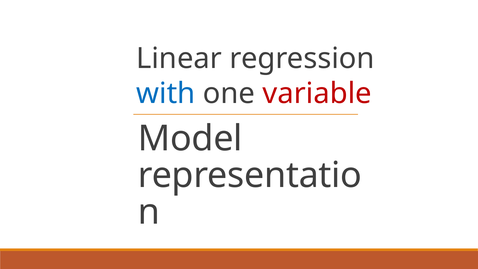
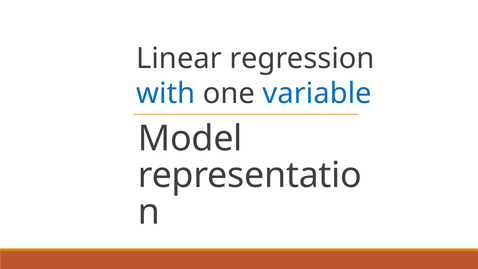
variable colour: red -> blue (317, 94)
